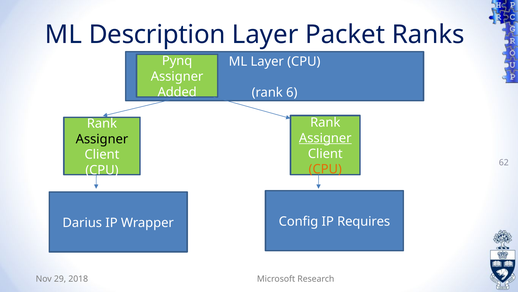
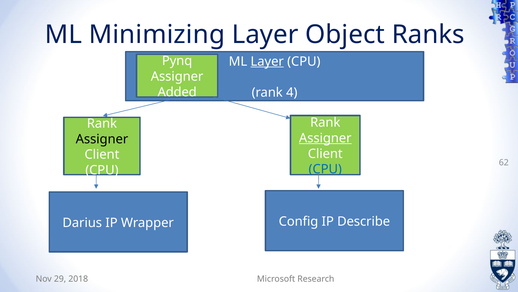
Description: Description -> Minimizing (157, 35)
Packet: Packet -> Object (345, 35)
Layer underline: none -> present (267, 61)
6: 6 -> 4 (292, 92)
CPU colour: orange -> blue (325, 169)
Requires: Requires -> Describe (364, 221)
